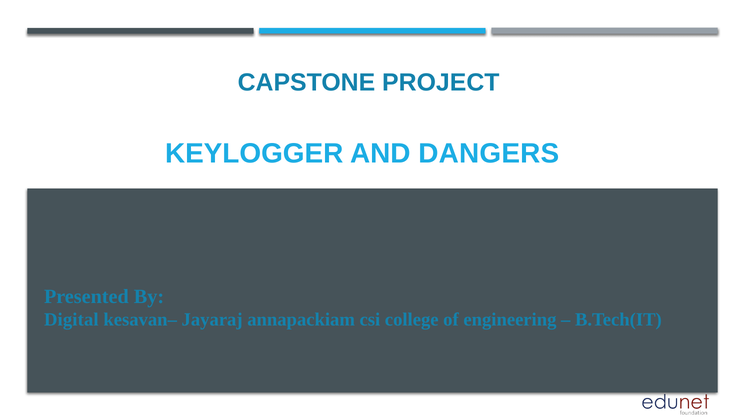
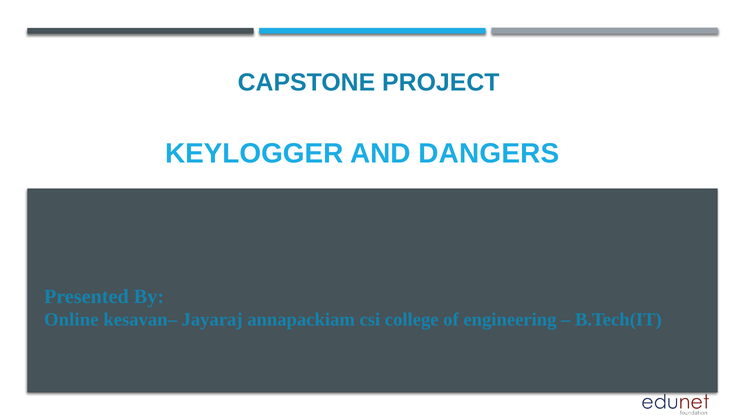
Digital: Digital -> Online (71, 320)
